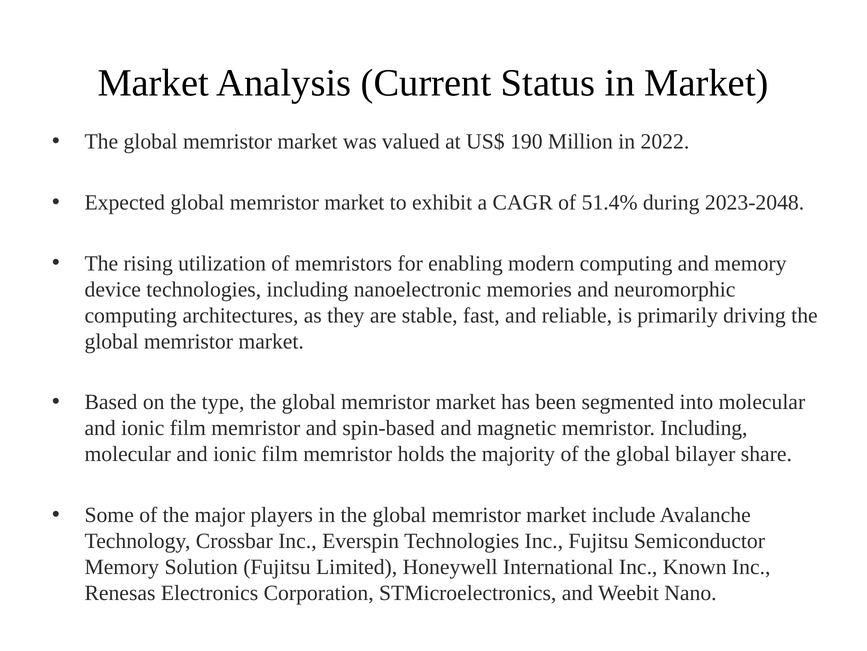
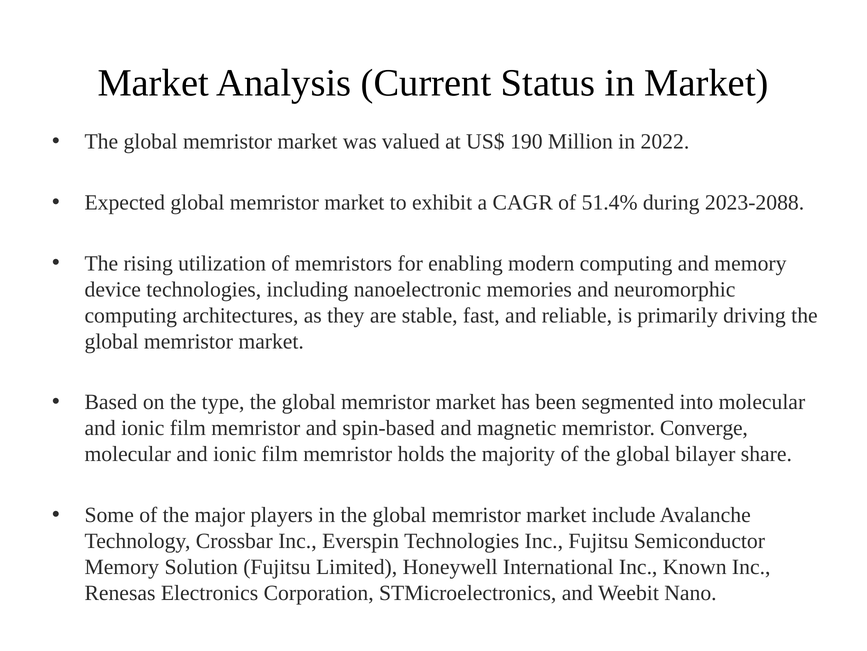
2023-2048: 2023-2048 -> 2023-2088 (755, 202)
memristor Including: Including -> Converge (704, 428)
